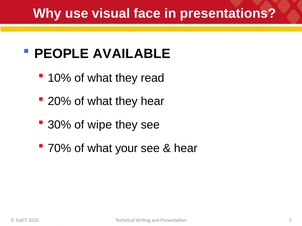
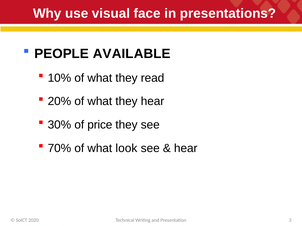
wipe: wipe -> price (100, 125)
your: your -> look (126, 148)
